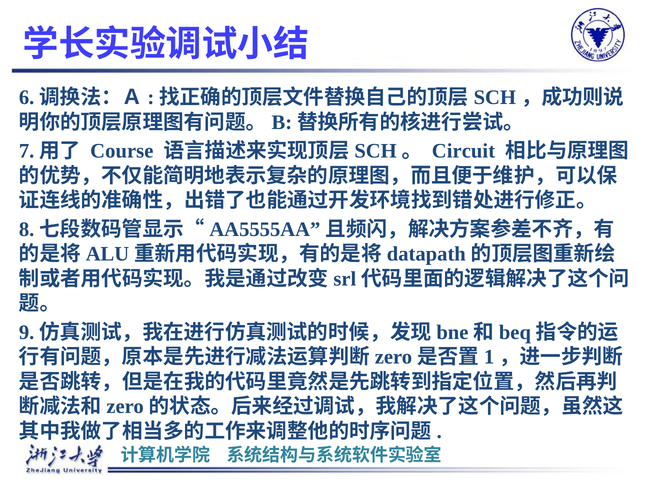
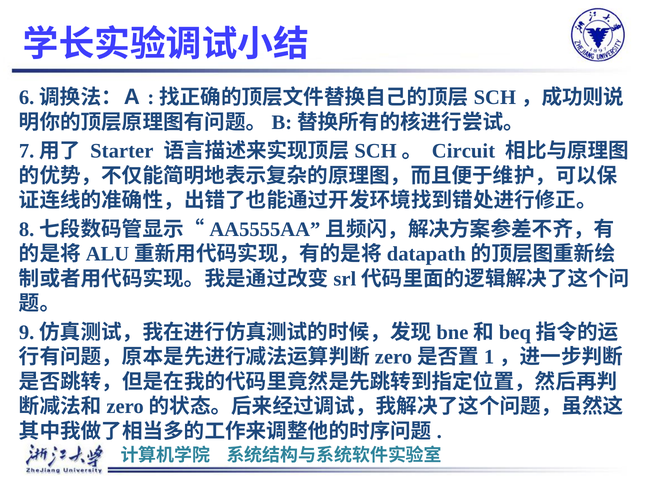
Course: Course -> Starter (122, 151)
